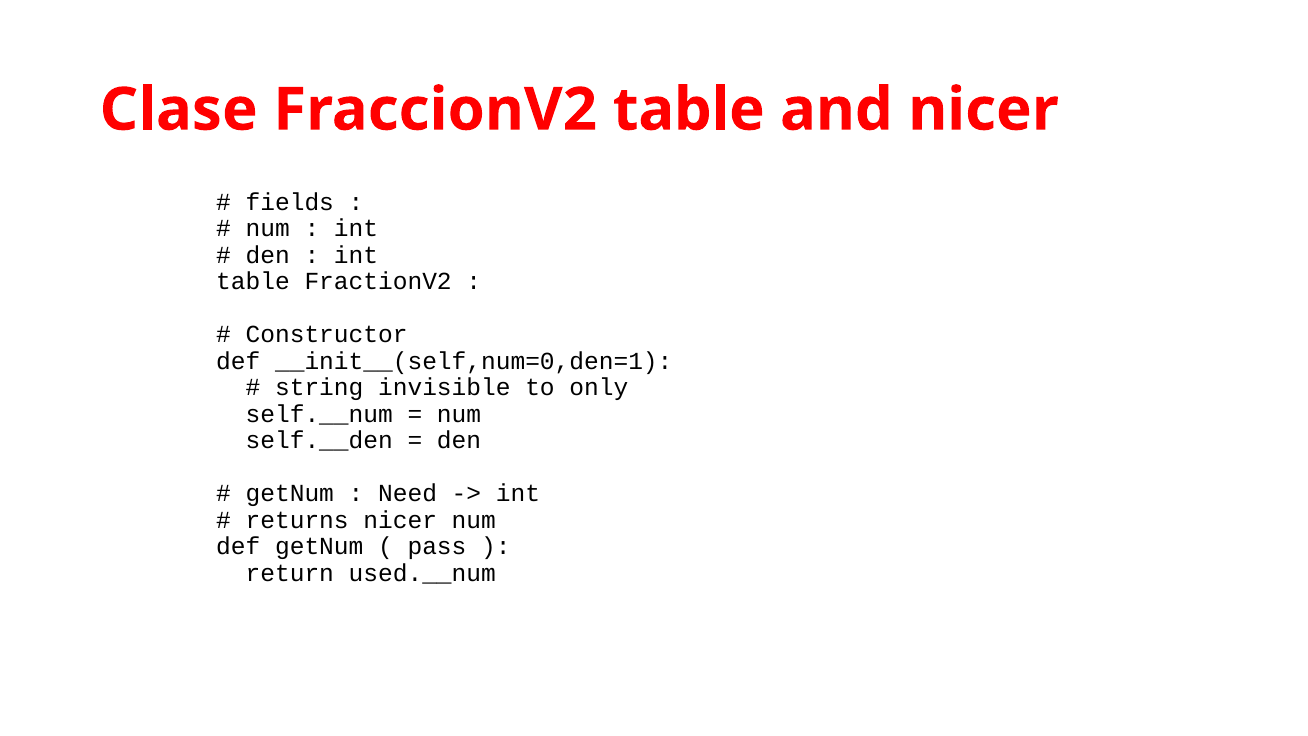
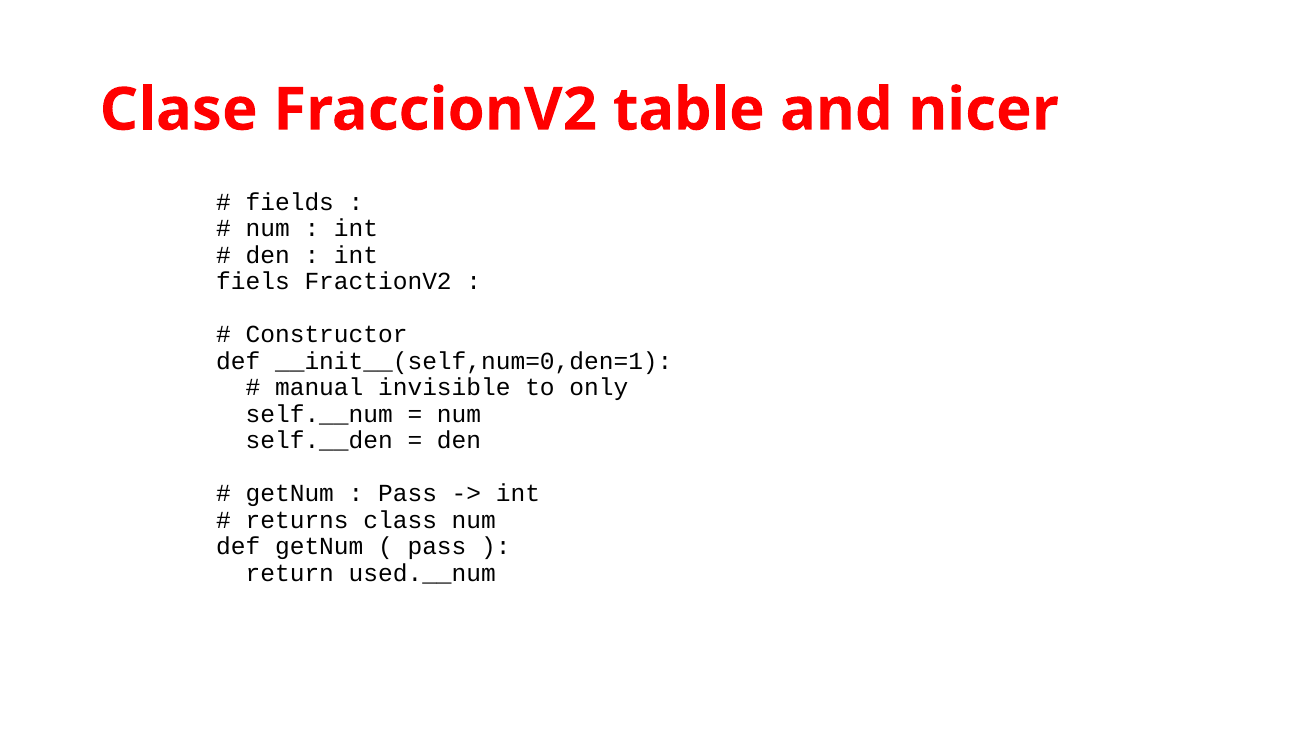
table: table -> fiels (253, 281)
string: string -> manual (319, 387)
Need: Need -> Pass (408, 493)
returns nicer: nicer -> class (400, 520)
